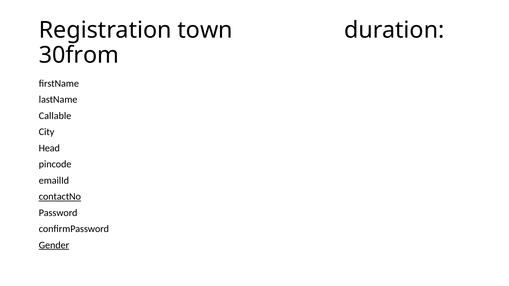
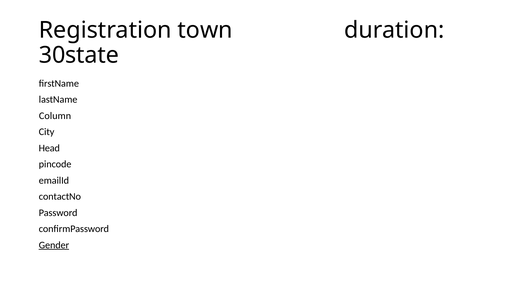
30from: 30from -> 30state (79, 55)
Callable: Callable -> Column (55, 116)
contactNo underline: present -> none (60, 197)
